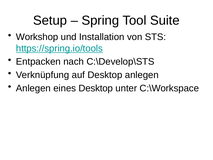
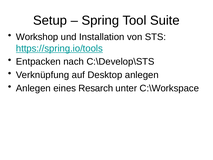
eines Desktop: Desktop -> Resarch (96, 88)
